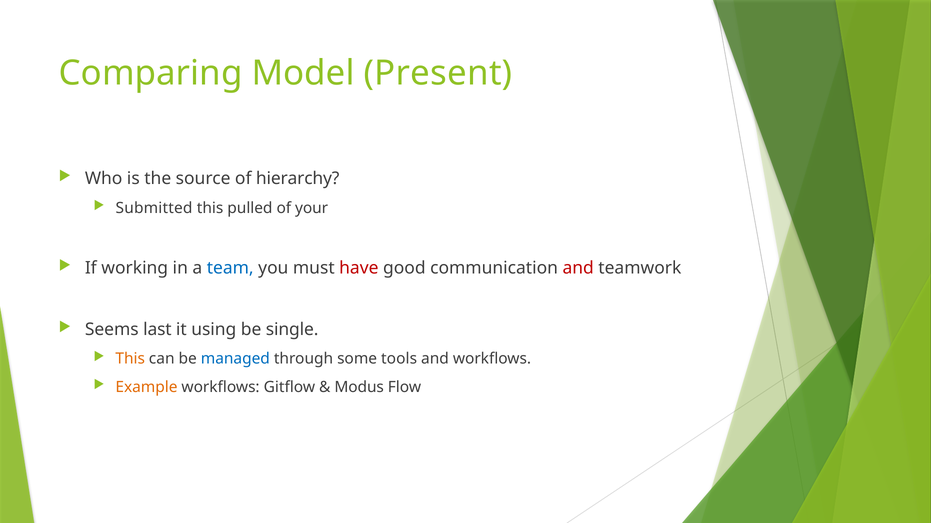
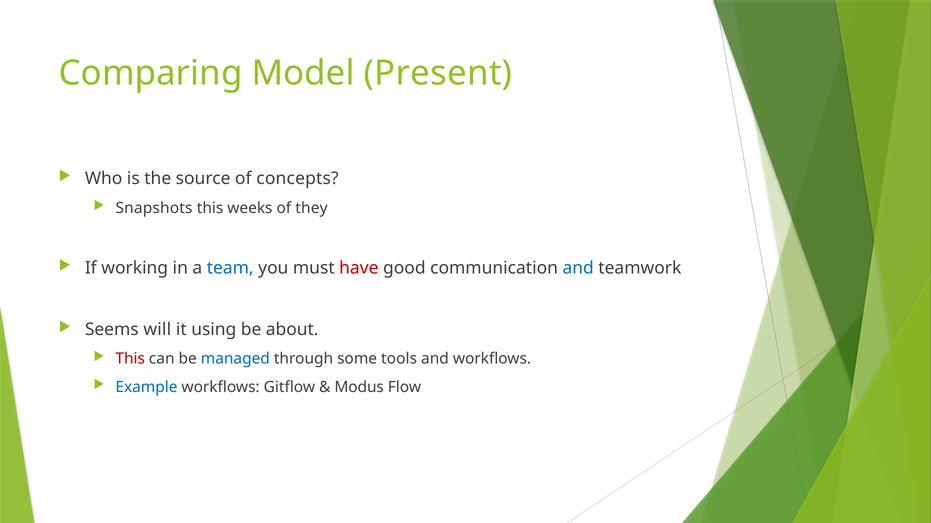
hierarchy: hierarchy -> concepts (297, 179)
Submitted: Submitted -> Snapshots (154, 208)
pulled: pulled -> weeks (250, 208)
your: your -> they (311, 208)
and colour: red -> blue (578, 269)
last: last -> will (157, 330)
single: single -> about (292, 330)
This colour: orange -> red (130, 359)
Example colour: orange -> blue (146, 388)
